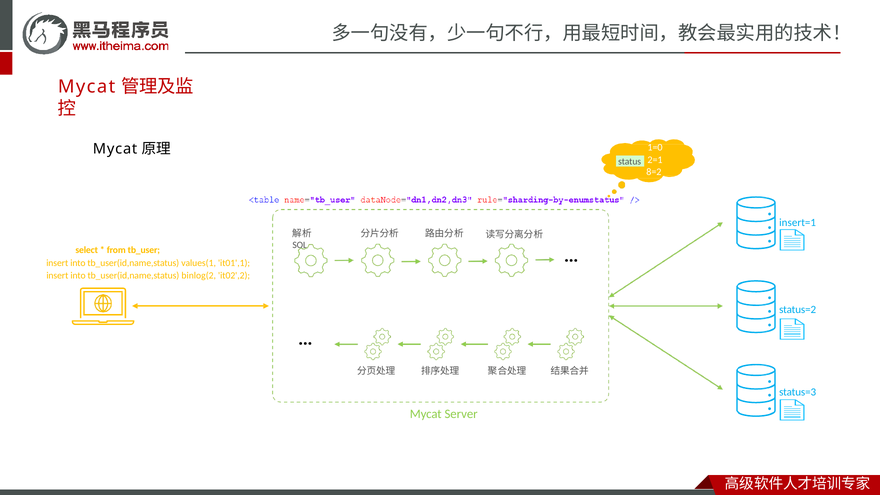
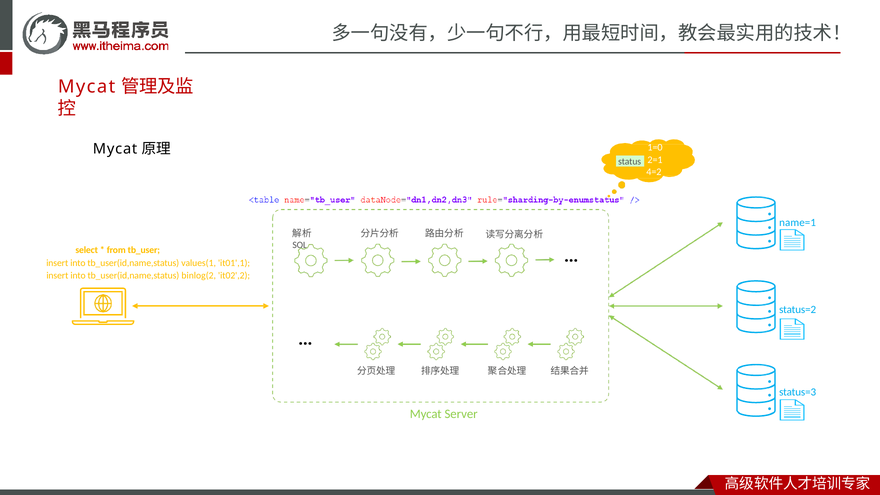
8=2: 8=2 -> 4=2 (654, 172)
insert=1: insert=1 -> name=1 (798, 222)
